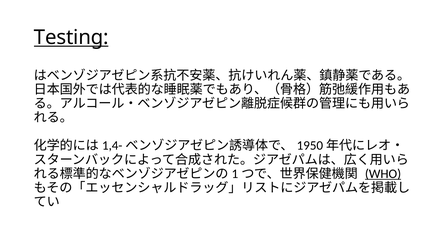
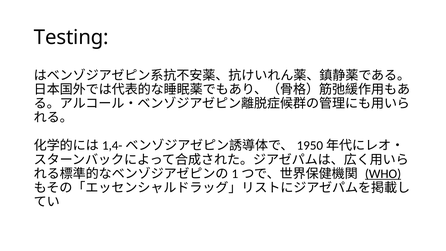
Testing underline: present -> none (71, 37)
